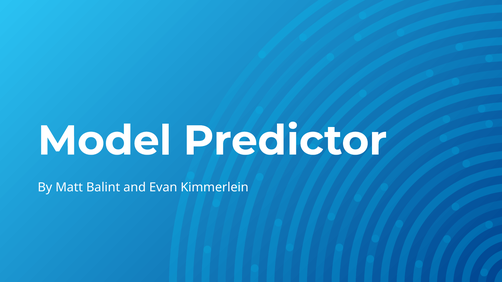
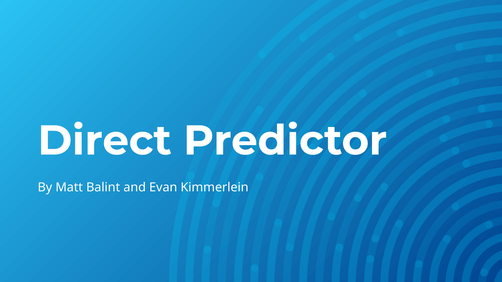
Model: Model -> Direct (105, 141)
